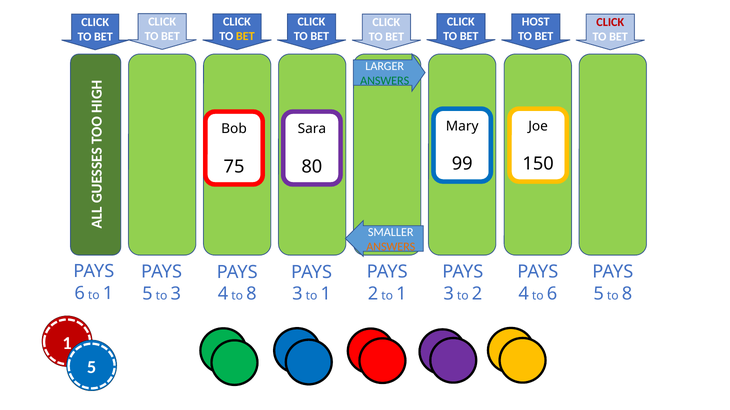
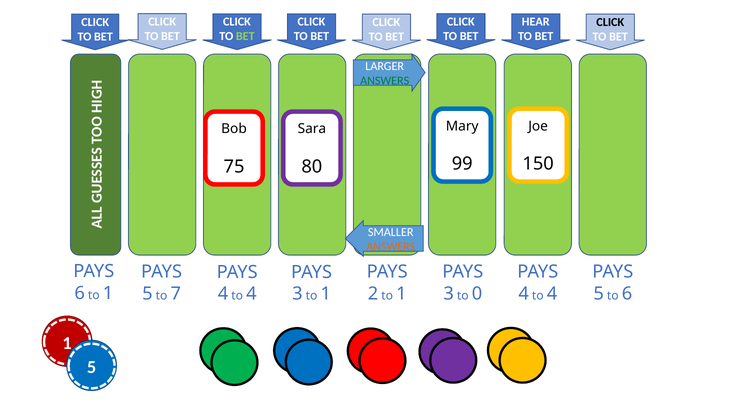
HOST: HOST -> HEAR (536, 22)
CLICK colour: red -> black (610, 22)
BET colour: yellow -> light green (245, 37)
to 3: 3 -> 7 (176, 294)
8: 8 -> 4 (251, 294)
to 2: 2 -> 0 (477, 294)
6: 6 -> 4 (552, 294)
5 to 8: 8 -> 6 (627, 294)
